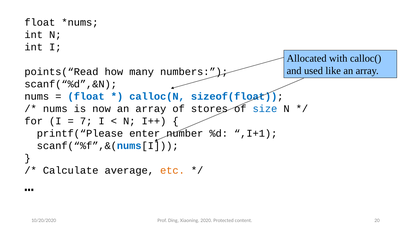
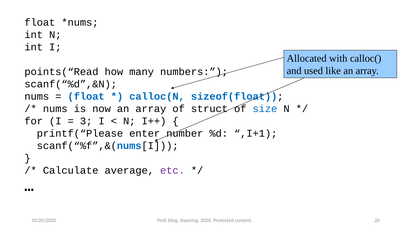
stores: stores -> struct (209, 109)
7: 7 -> 3 (86, 121)
etc colour: orange -> purple (172, 170)
